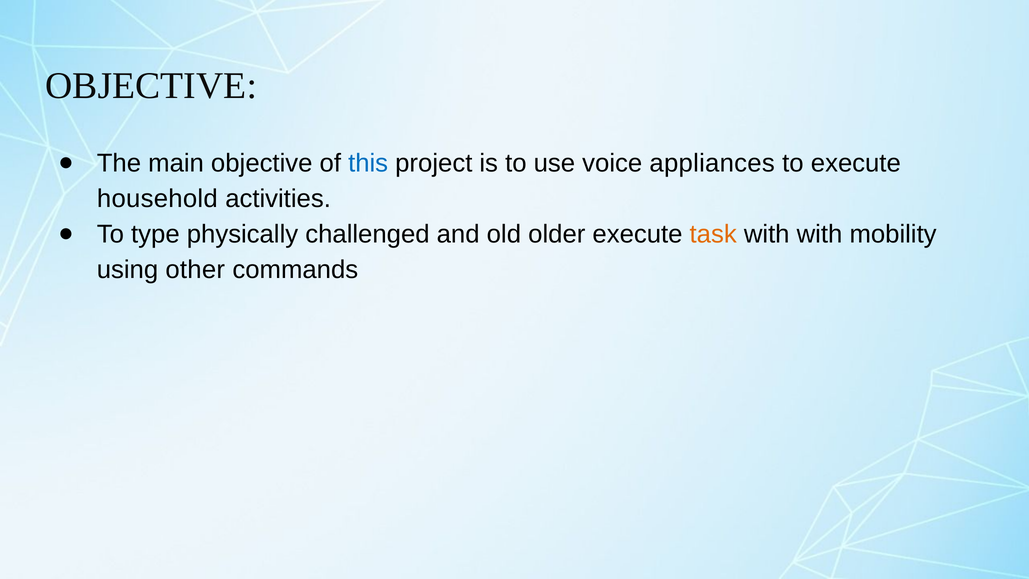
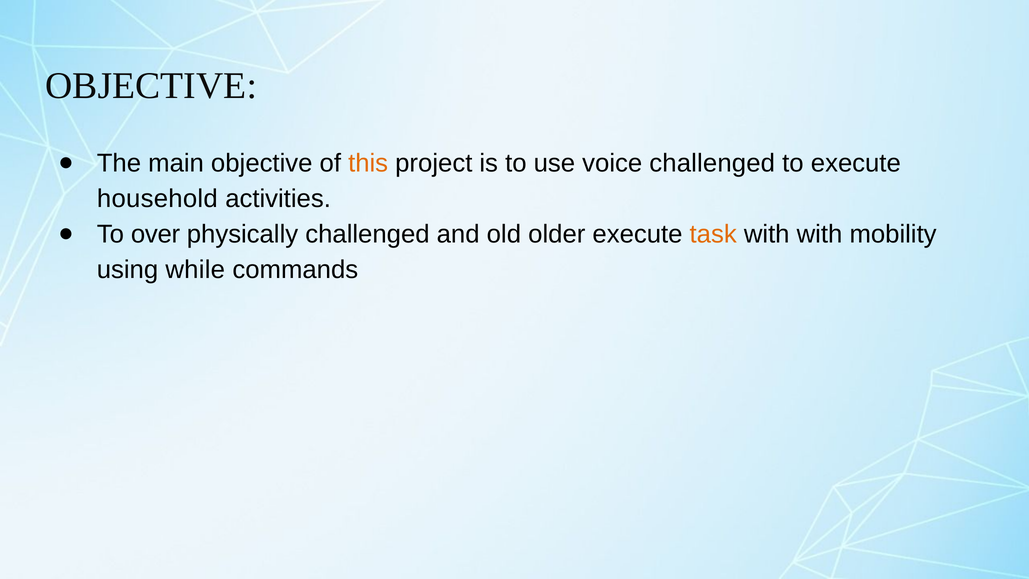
this colour: blue -> orange (368, 163)
voice appliances: appliances -> challenged (712, 163)
type: type -> over (156, 234)
other: other -> while (195, 270)
